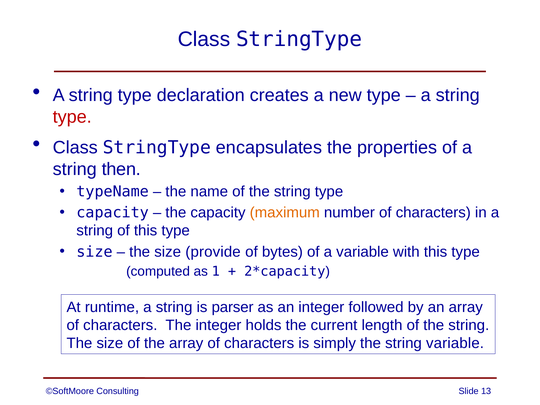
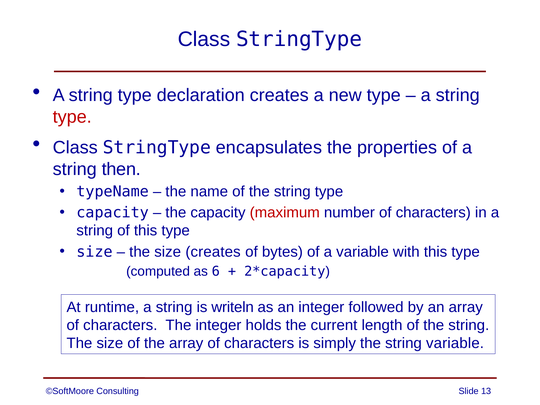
maximum colour: orange -> red (285, 213)
size provide: provide -> creates (213, 252)
1: 1 -> 6 (216, 271)
parser: parser -> writeln (233, 307)
